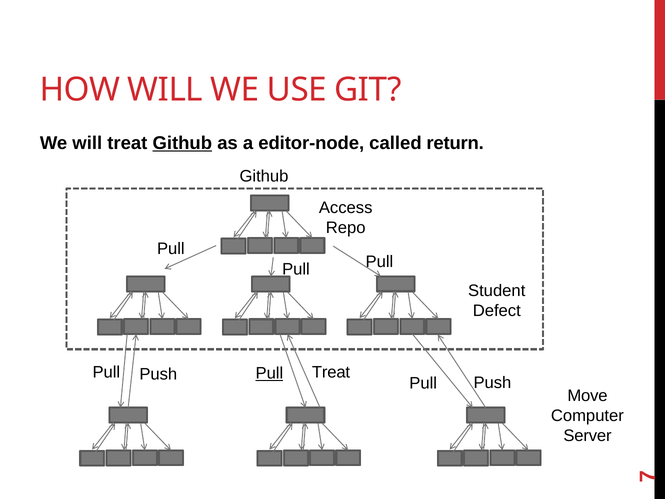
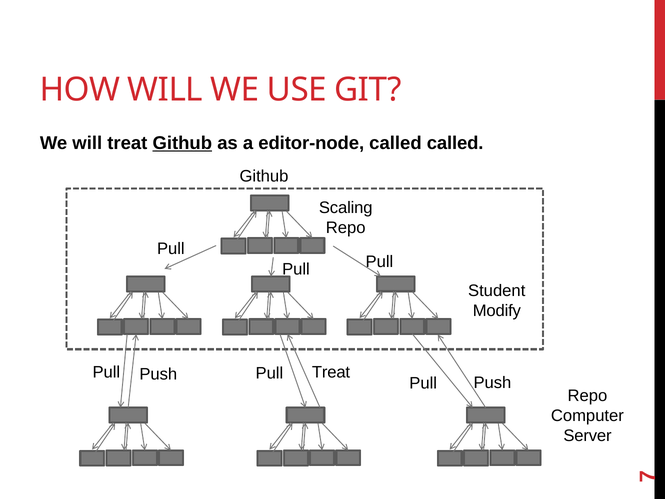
called return: return -> called (455, 143)
Access: Access -> Scaling (346, 208)
Defect: Defect -> Modify (497, 311)
Pull underline: present -> none (269, 373)
Move: Move -> Repo (587, 396)
